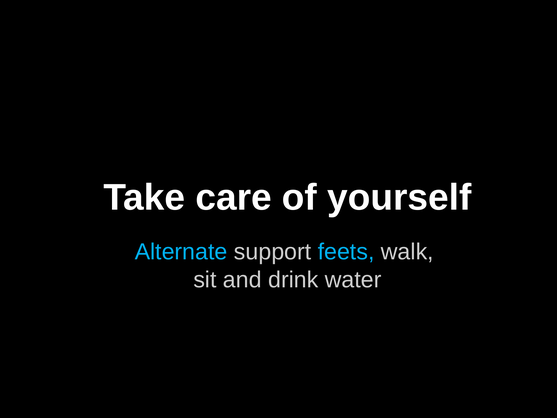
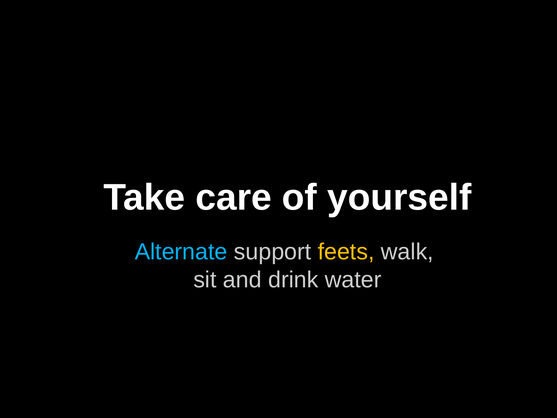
feets colour: light blue -> yellow (346, 252)
